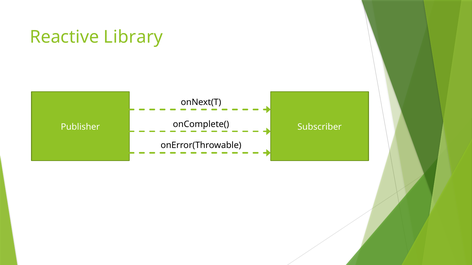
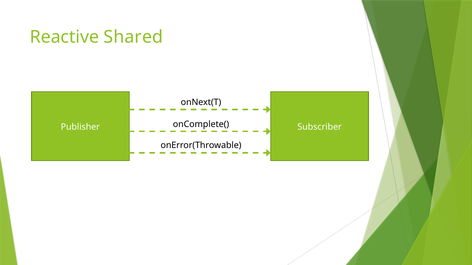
Library: Library -> Shared (133, 37)
